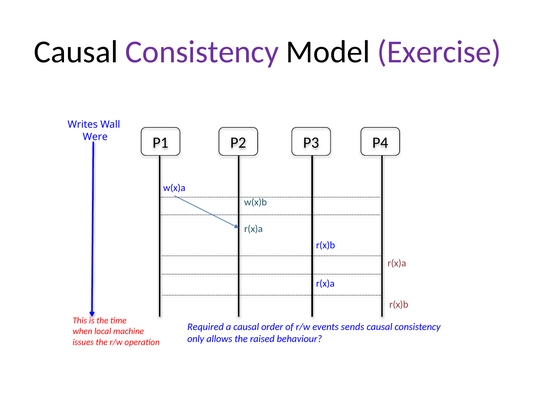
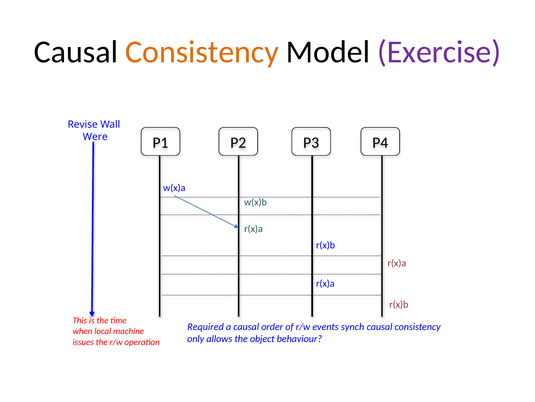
Consistency colour: purple -> orange (202, 52)
Writes: Writes -> Revise (83, 124)
sends: sends -> synch (353, 326)
raised: raised -> object (262, 338)
